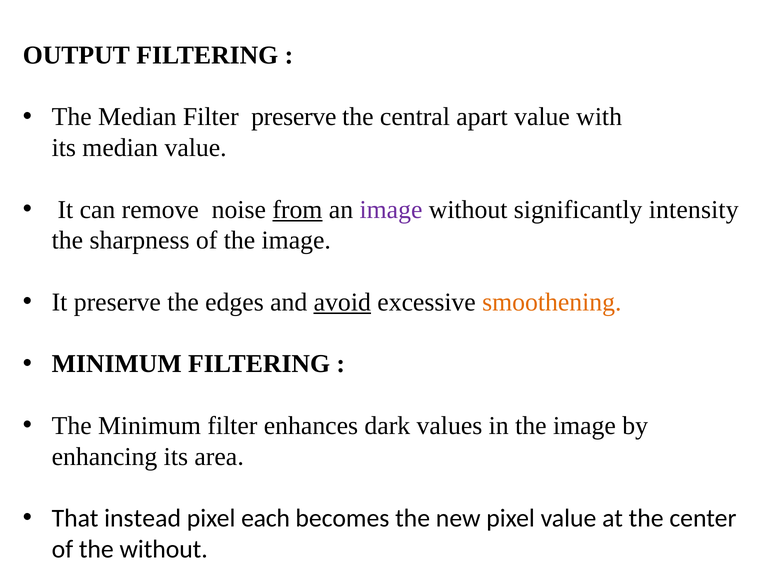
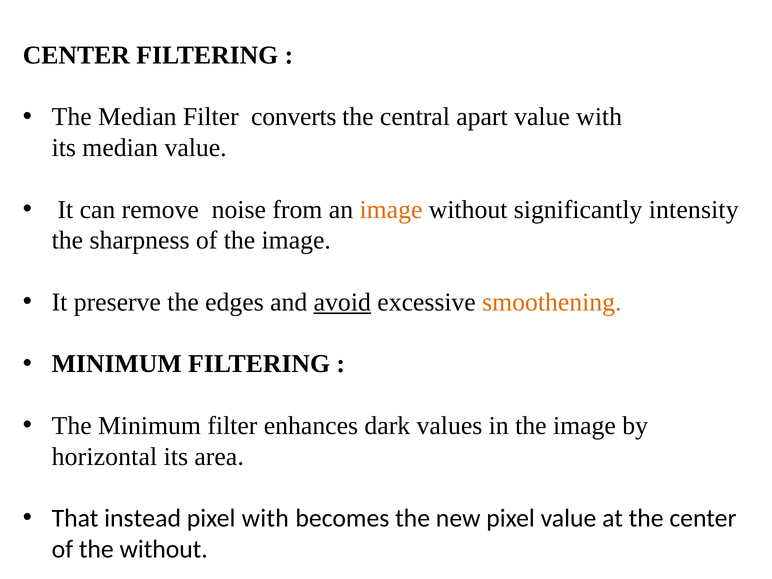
OUTPUT: OUTPUT -> CENTER (76, 55)
Filter preserve: preserve -> converts (294, 117)
from underline: present -> none (297, 210)
image colour: purple -> orange (391, 210)
enhancing: enhancing -> horizontal (104, 457)
pixel each: each -> with (265, 518)
